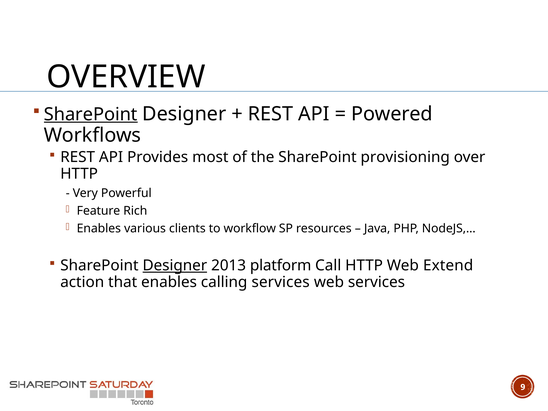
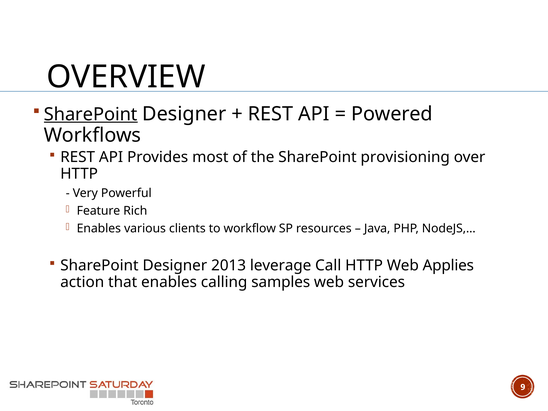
Designer underline: present -> none (175, 266)
platform: platform -> leverage (281, 266)
Extend: Extend -> Applies (448, 266)
calling services: services -> samples (281, 282)
